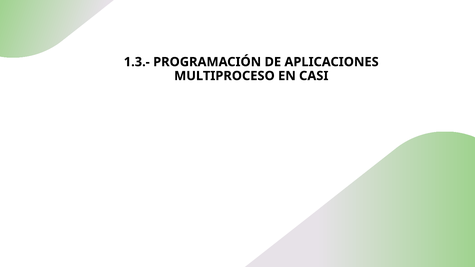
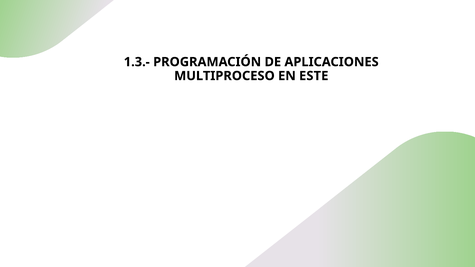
CASI: CASI -> ESTE (314, 76)
